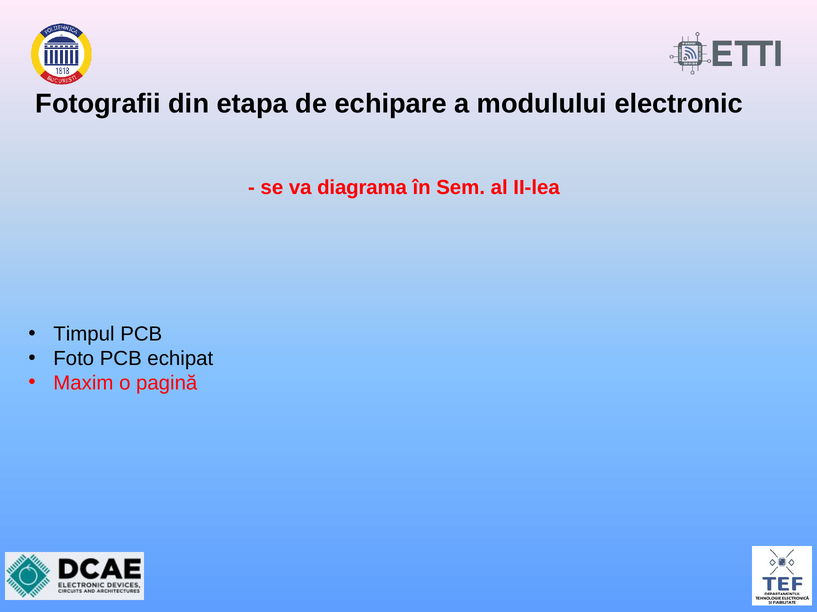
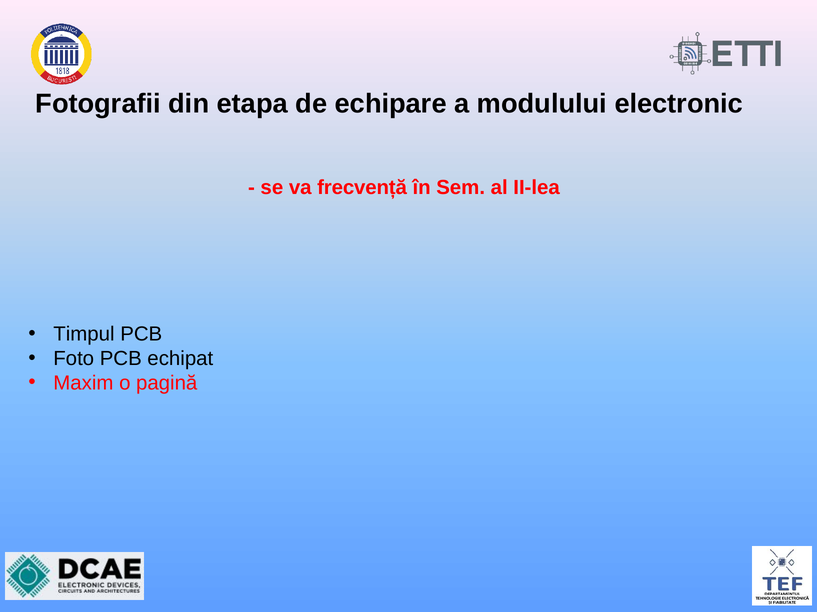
diagrama: diagrama -> frecvență (362, 188)
